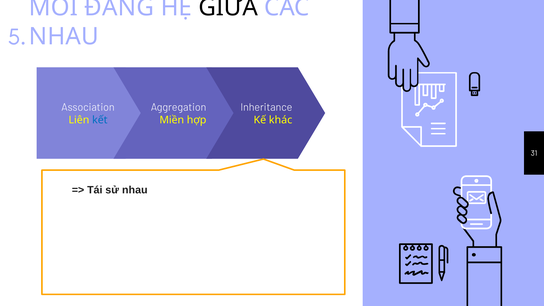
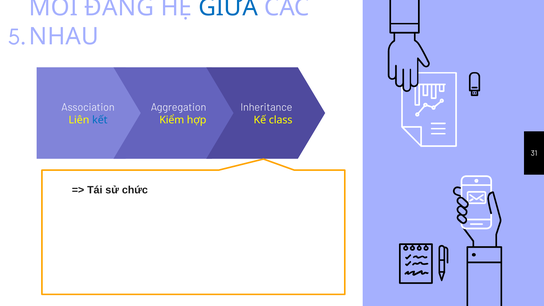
GIỮA colour: black -> blue (228, 8)
Miền: Miền -> Kiểm (172, 120)
khác: khác -> class (281, 120)
sử nhau: nhau -> chức (135, 190)
